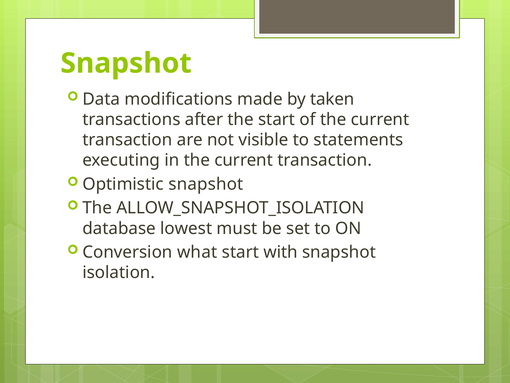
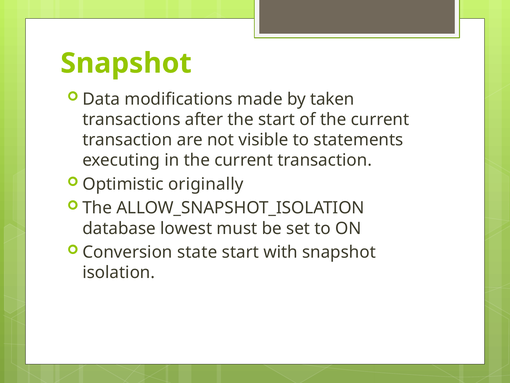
Optimistic snapshot: snapshot -> originally (206, 184)
what: what -> state (197, 252)
